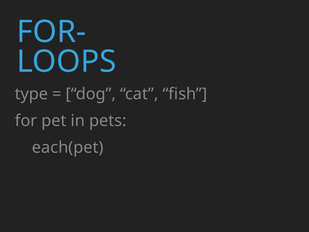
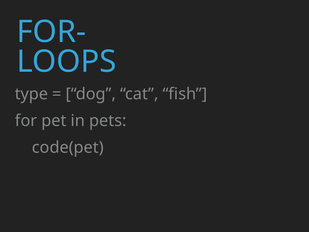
each(pet: each(pet -> code(pet (68, 147)
